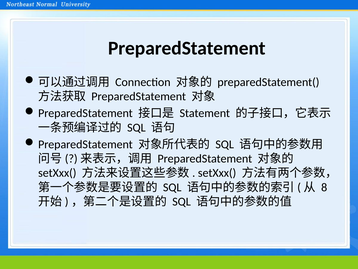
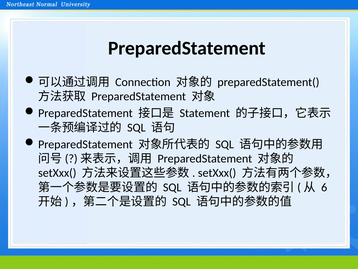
8: 8 -> 6 (324, 187)
